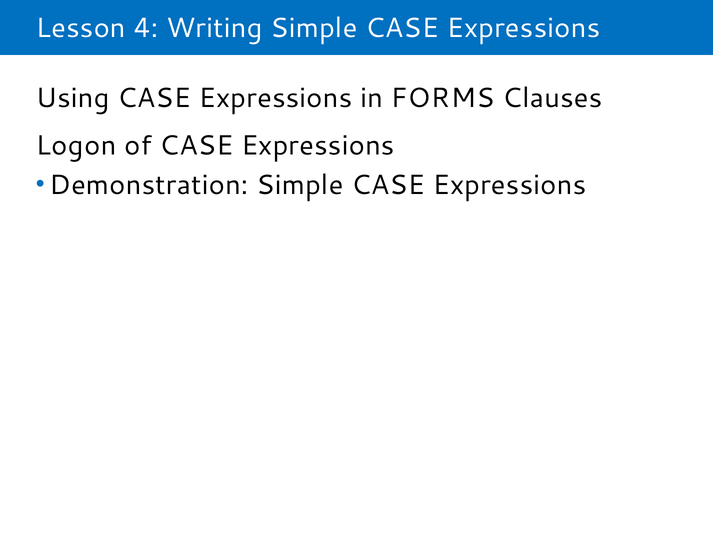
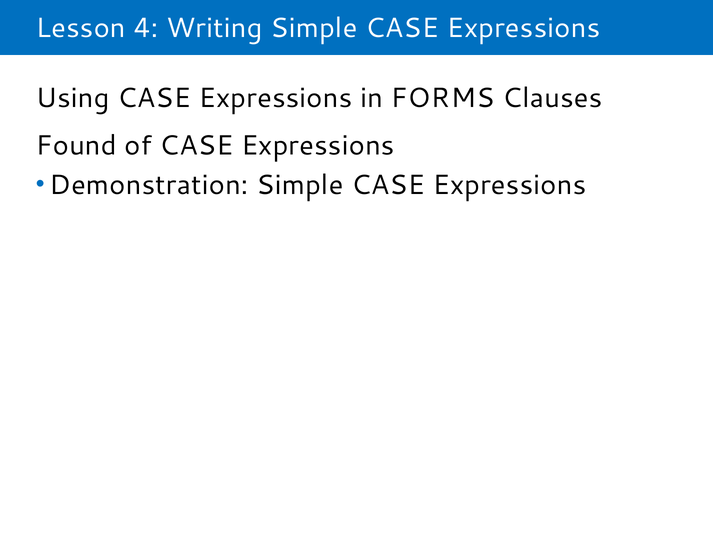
Logon: Logon -> Found (76, 146)
